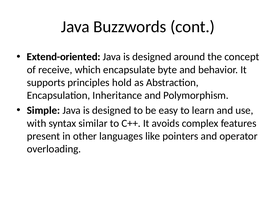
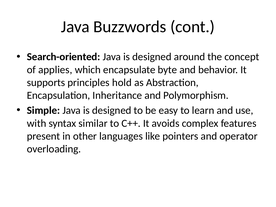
Extend-oriented: Extend-oriented -> Search-oriented (64, 57)
receive: receive -> applies (55, 70)
